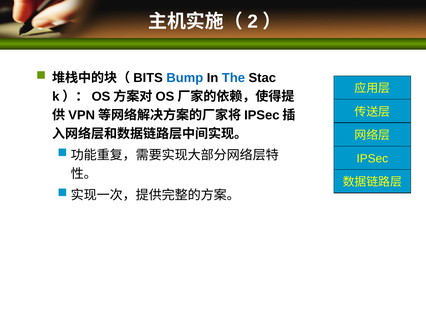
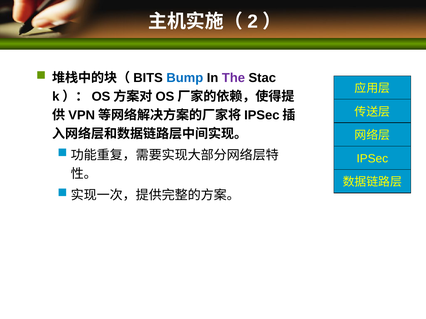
The colour: blue -> purple (233, 78)
